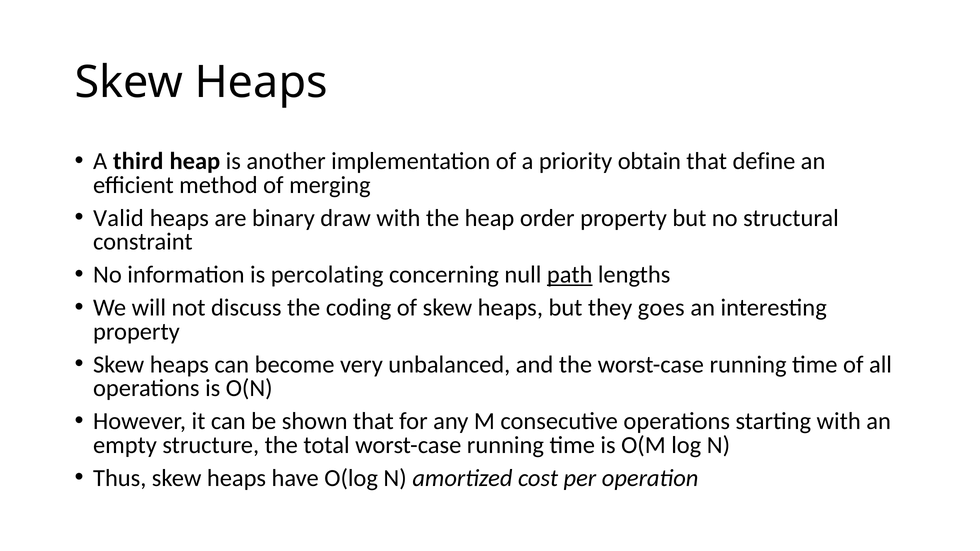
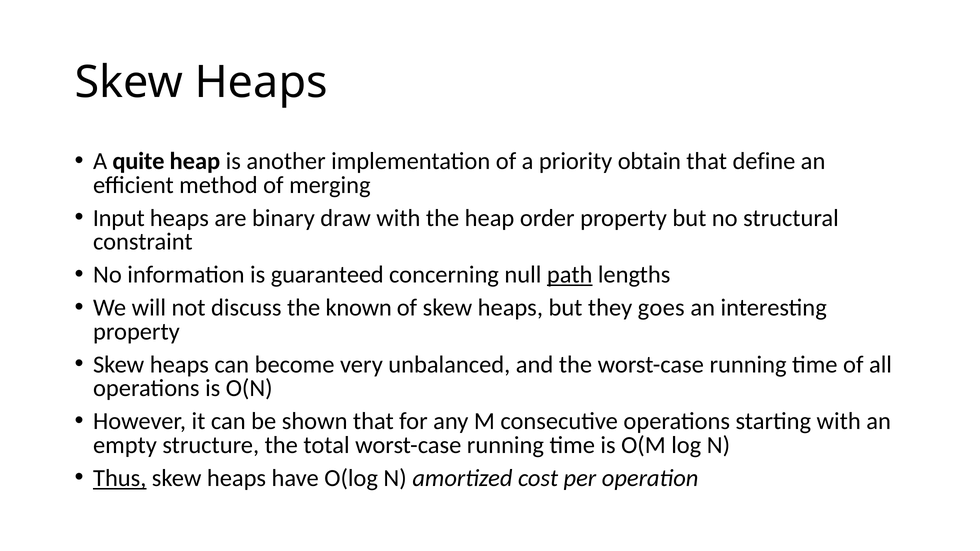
third: third -> quite (138, 161)
Valid: Valid -> Input (119, 218)
percolating: percolating -> guaranteed (327, 275)
coding: coding -> known (359, 308)
Thus underline: none -> present (120, 478)
